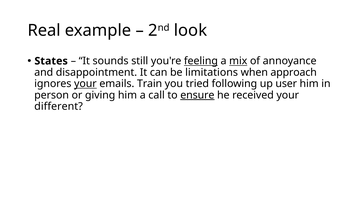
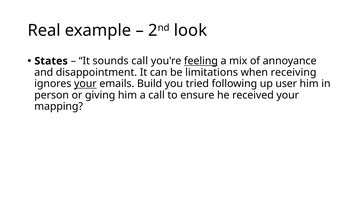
sounds still: still -> call (140, 61)
mix underline: present -> none (238, 61)
approach: approach -> receiving (294, 72)
Train: Train -> Build (150, 84)
ensure underline: present -> none (197, 95)
different: different -> mapping (59, 107)
